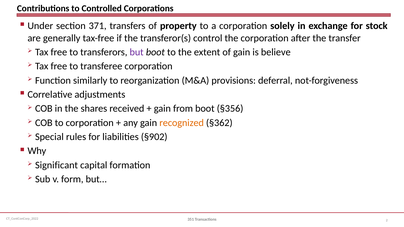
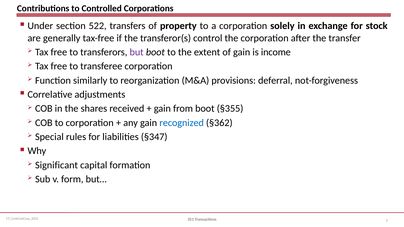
371: 371 -> 522 (98, 26)
believe: believe -> income (276, 52)
§356: §356 -> §355 (230, 109)
recognized colour: orange -> blue (182, 123)
§902: §902 -> §347 (154, 137)
